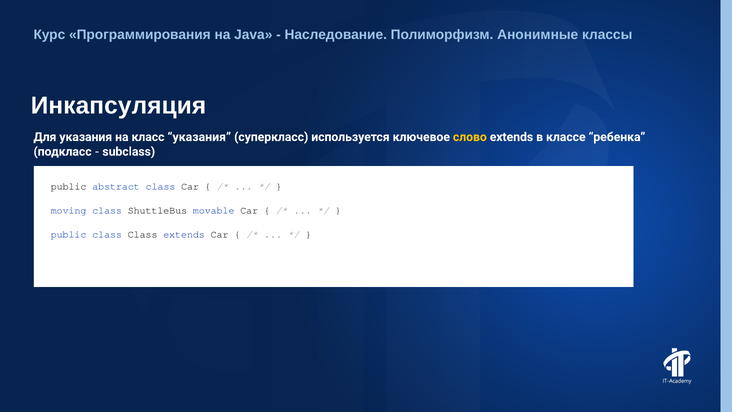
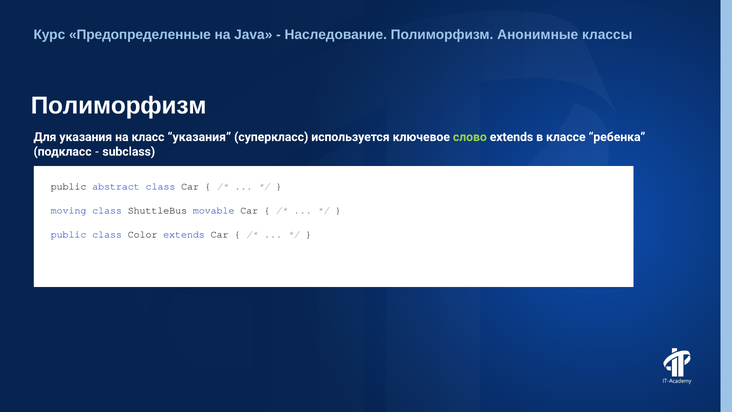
Программирования: Программирования -> Предопределенные (140, 35)
Инкапсуляция: Инкапсуляция -> Полиморфизм (119, 105)
слово colour: yellow -> light green (470, 137)
class Class: Class -> Color (143, 234)
